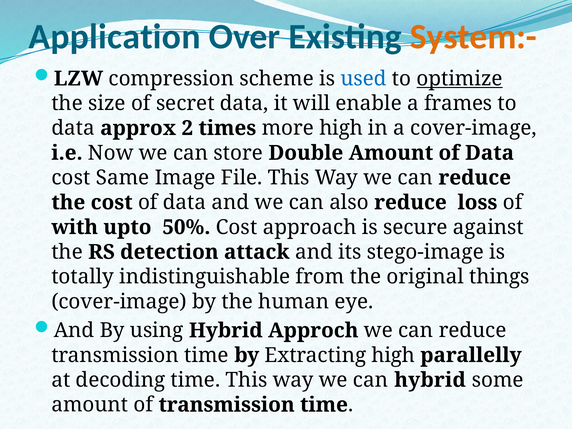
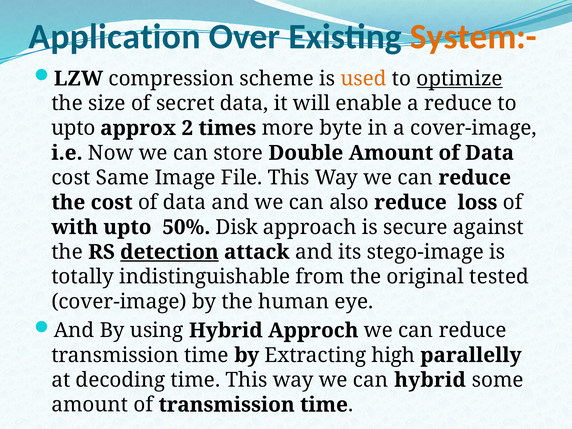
used colour: blue -> orange (363, 79)
a frames: frames -> reduce (458, 103)
data: data -> upto (73, 128)
more high: high -> byte (341, 128)
50% Cost: Cost -> Disk (237, 227)
detection underline: none -> present (169, 252)
things: things -> tested (499, 277)
